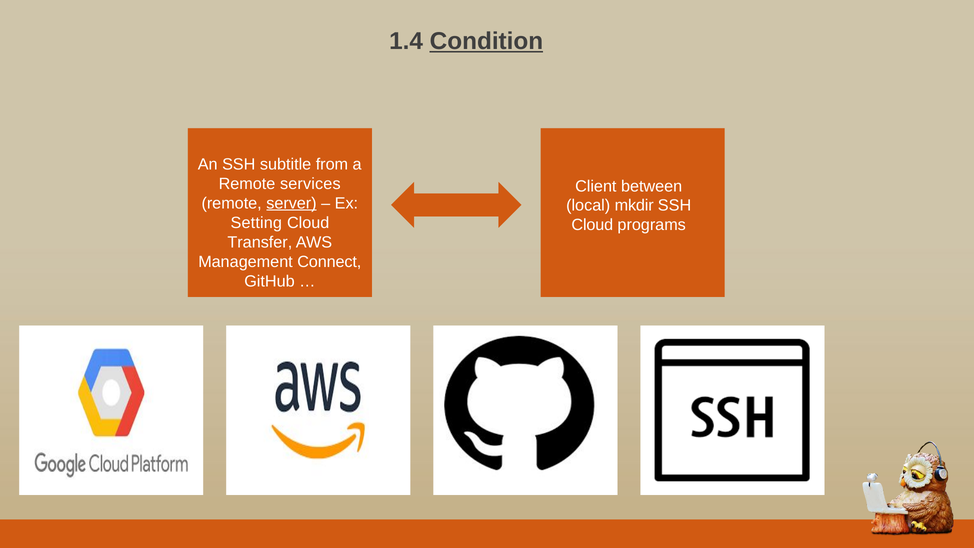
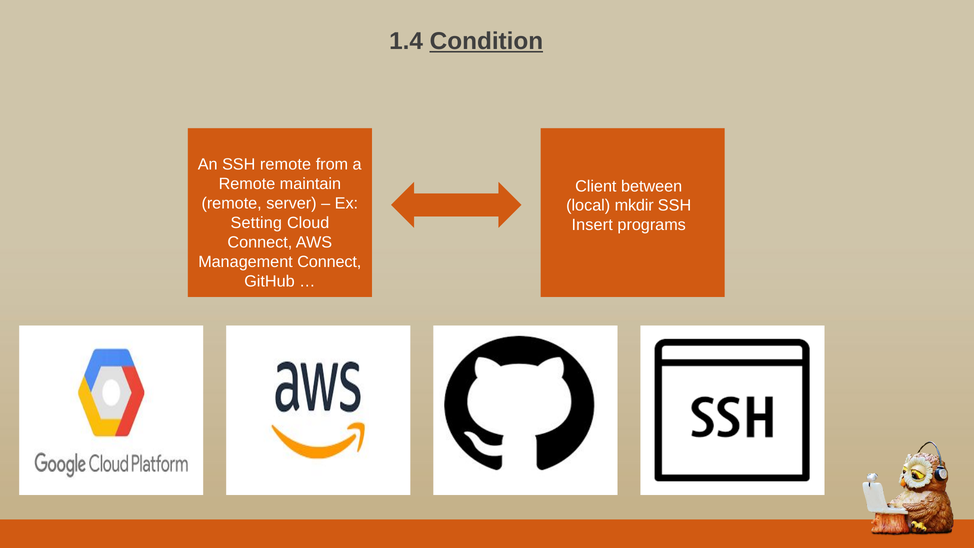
SSH subtitle: subtitle -> remote (286, 164)
services: services -> maintain (310, 184)
server underline: present -> none (291, 203)
Cloud: Cloud -> Insert (592, 225)
Transfer: Transfer -> Connect (260, 242)
